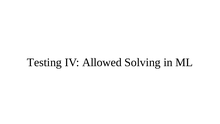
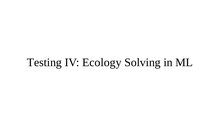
Allowed: Allowed -> Ecology (102, 62)
